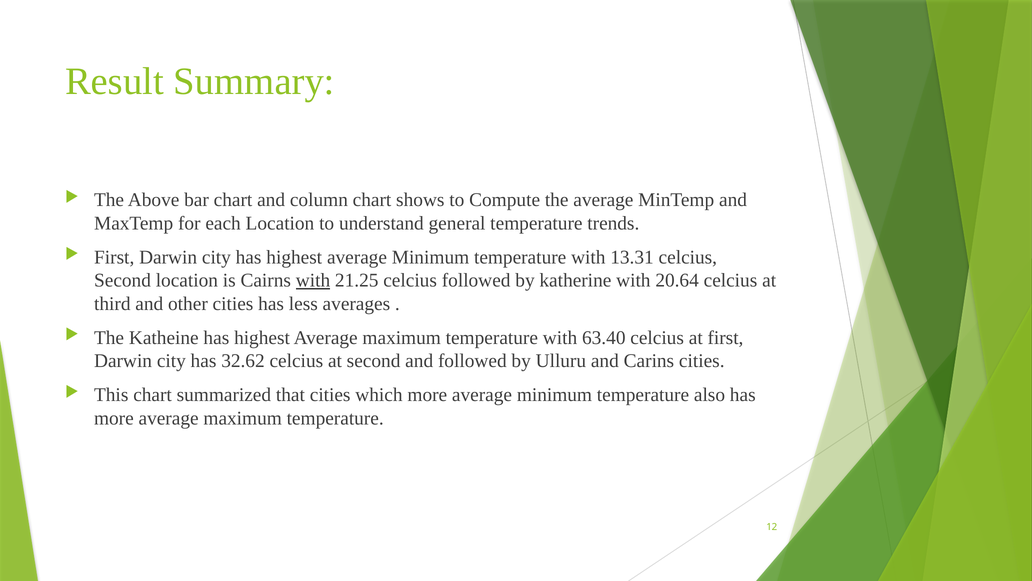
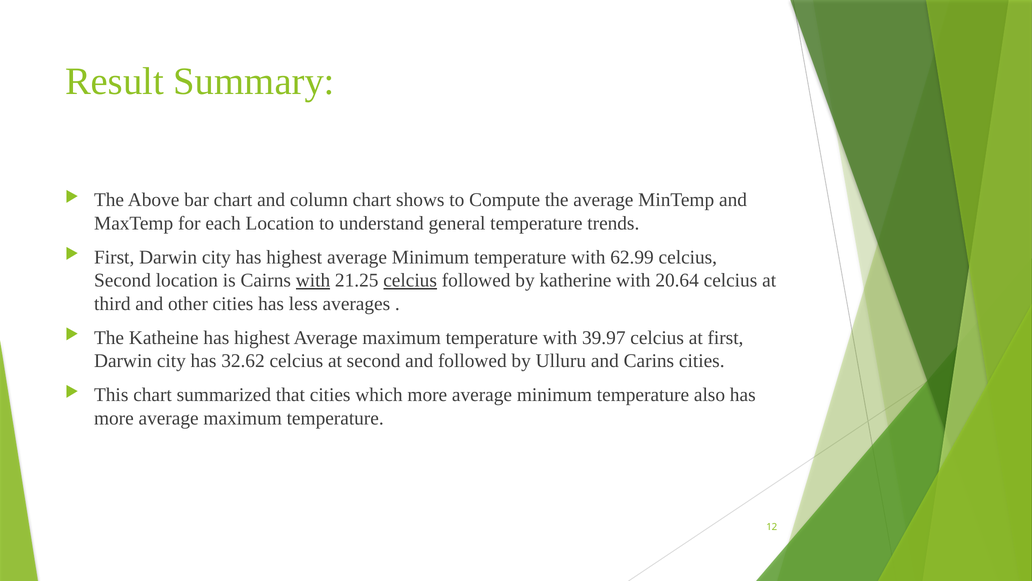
13.31: 13.31 -> 62.99 (632, 257)
celcius underline: none -> present (410, 280)
63.40: 63.40 -> 39.97 (604, 337)
